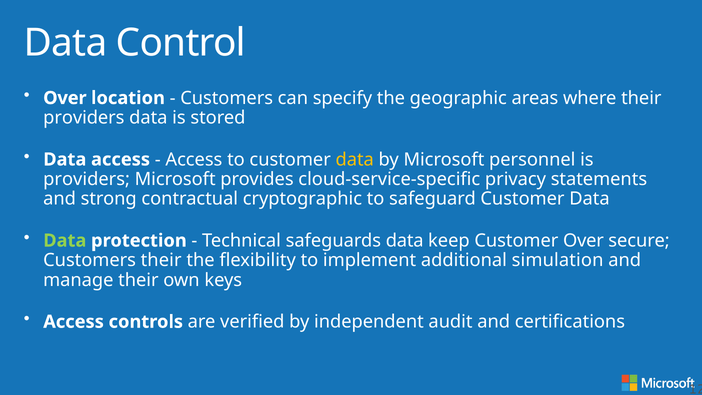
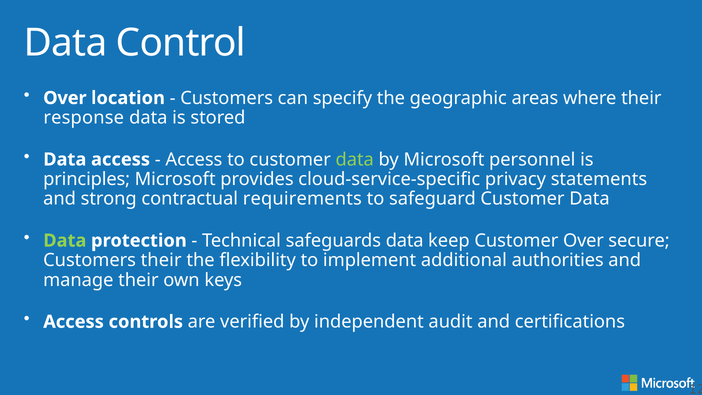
providers: providers -> response (84, 118)
data colour: yellow -> light green (355, 159)
providers: providers -> principles (87, 179)
cryptographic: cryptographic -> requirements (302, 199)
simulation: simulation -> authorities (558, 260)
